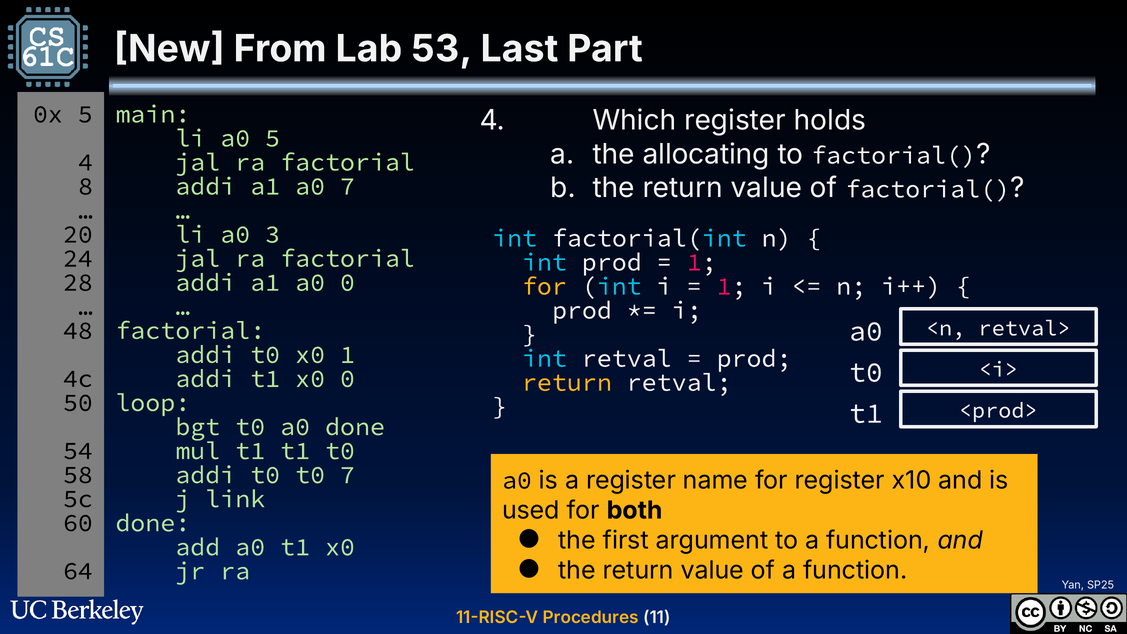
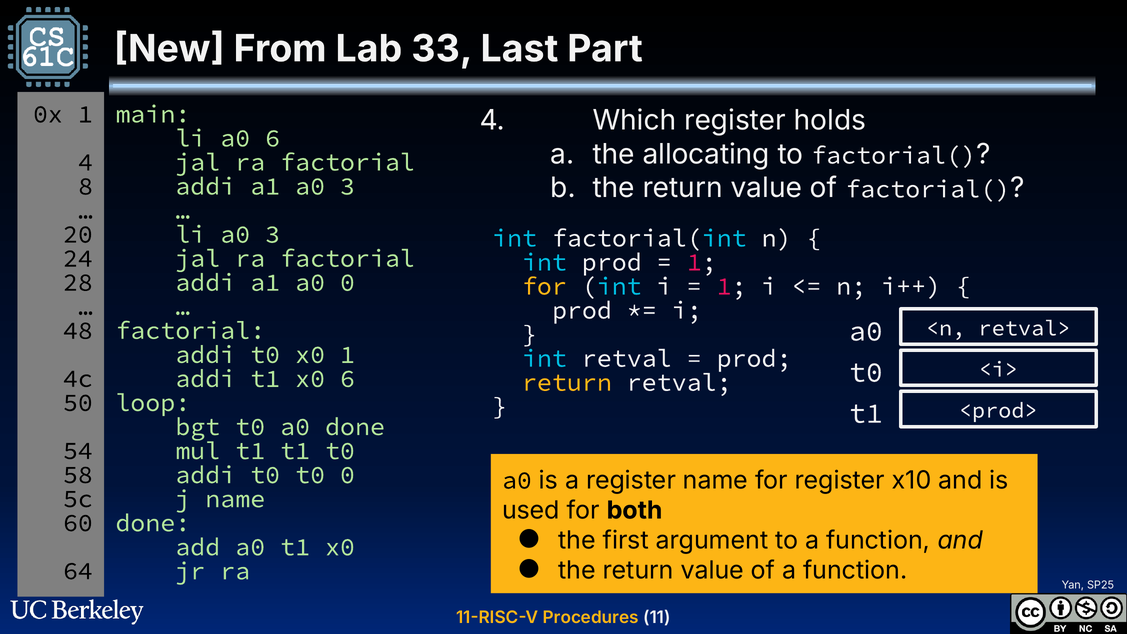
53: 53 -> 33 (442, 49)
0x 5: 5 -> 1 (85, 114)
a0 5: 5 -> 6 (273, 138)
a1 a0 7: 7 -> 3 (347, 186)
x0 0: 0 -> 6 (347, 379)
t0 7: 7 -> 0 (347, 475)
j link: link -> name (235, 499)
